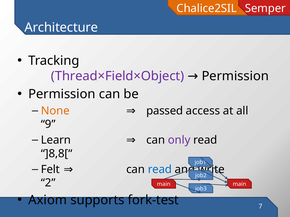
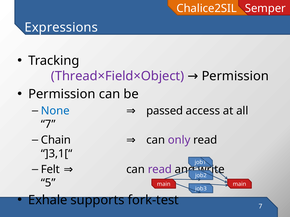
Architecture: Architecture -> Expressions (61, 28)
None colour: orange -> blue (55, 111)
9: 9 -> 7 (48, 125)
Learn: Learn -> Chain (56, 140)
]8,8[“: ]8,8[“ -> ]3,1[“ (57, 154)
read colour: blue -> purple (160, 170)
2: 2 -> 5 (48, 183)
Axiom: Axiom -> Exhale (48, 200)
